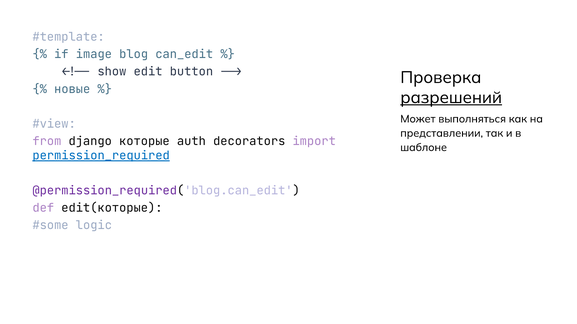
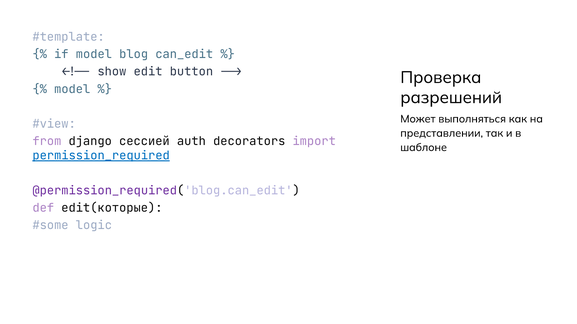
image.blog.can_edit: image.blog.can_edit -> model.blog.can_edit (144, 54)
новые: новые -> model (72, 89)
разрешений underline: present -> none (451, 98)
django.которые.auth.decorators: django.которые.auth.decorators -> django.сессией.auth.decorators (177, 141)
